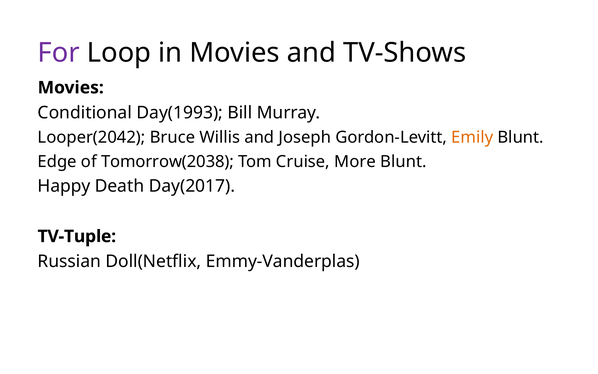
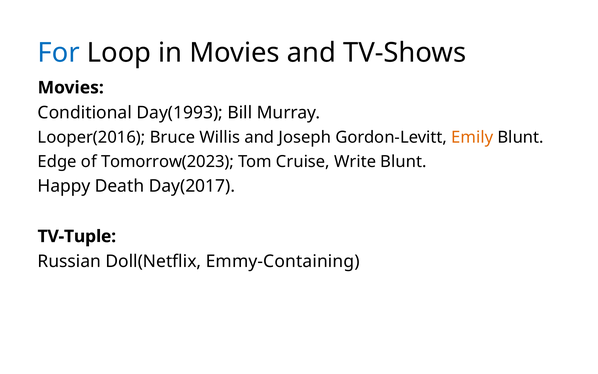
For colour: purple -> blue (59, 53)
Looper(2042: Looper(2042 -> Looper(2016 (92, 137)
Tomorrow(2038: Tomorrow(2038 -> Tomorrow(2023 (167, 161)
More: More -> Write (355, 161)
Emmy-Vanderplas: Emmy-Vanderplas -> Emmy-Containing (283, 261)
